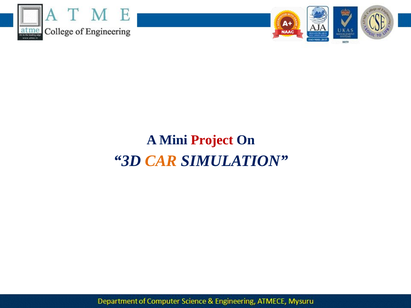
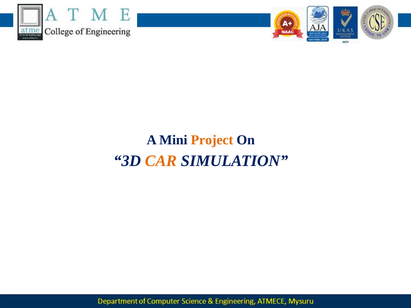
Project colour: red -> orange (212, 140)
